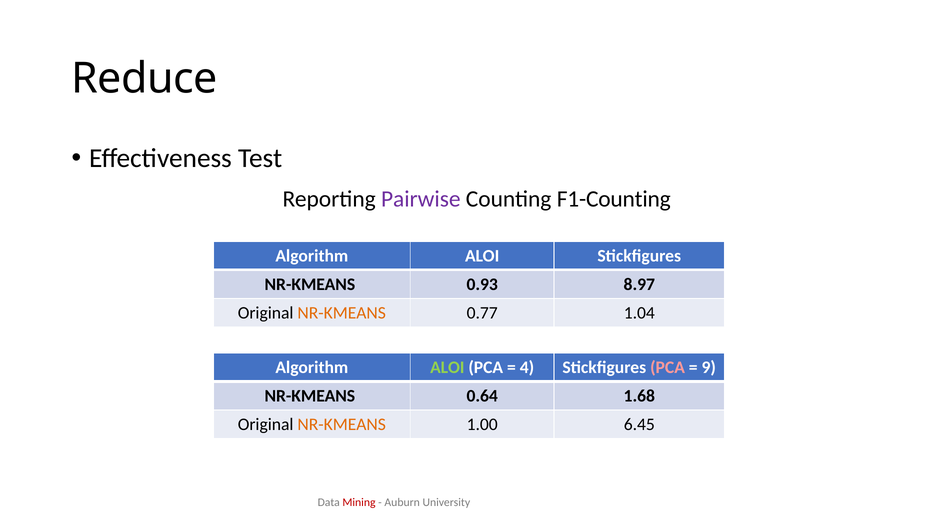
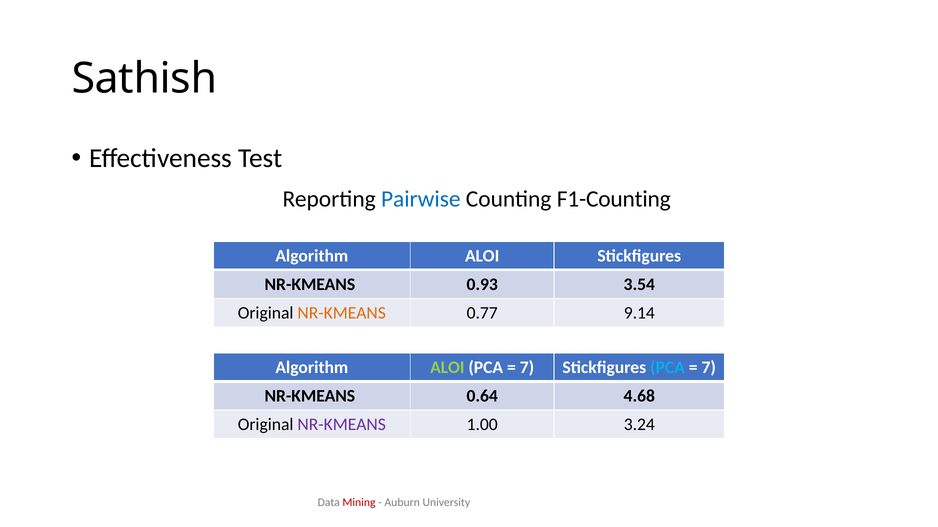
Reduce: Reduce -> Sathish (144, 79)
Pairwise colour: purple -> blue (421, 199)
8.97: 8.97 -> 3.54 (639, 285)
1.04: 1.04 -> 9.14 (639, 313)
4: 4 -> 7 (527, 368)
PCA colour: pink -> light blue (668, 368)
9: 9 -> 7 (709, 368)
1.68: 1.68 -> 4.68 (639, 396)
NR-KMEANS colour: orange -> purple (342, 425)
6.45: 6.45 -> 3.24 (639, 425)
